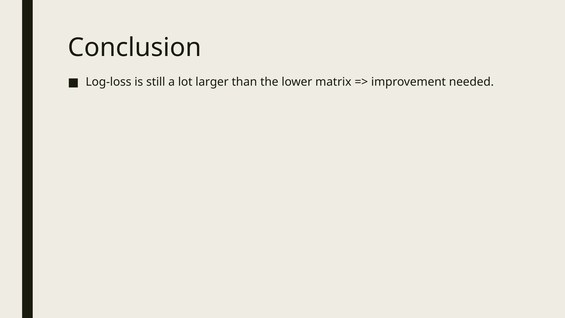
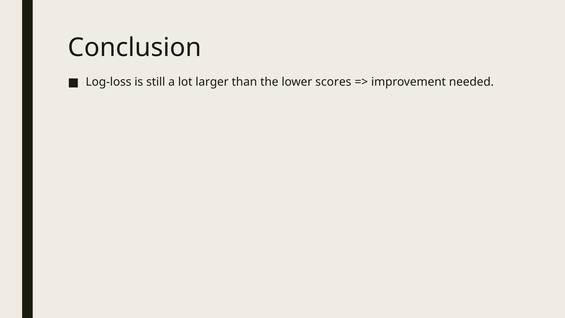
matrix: matrix -> scores (333, 82)
